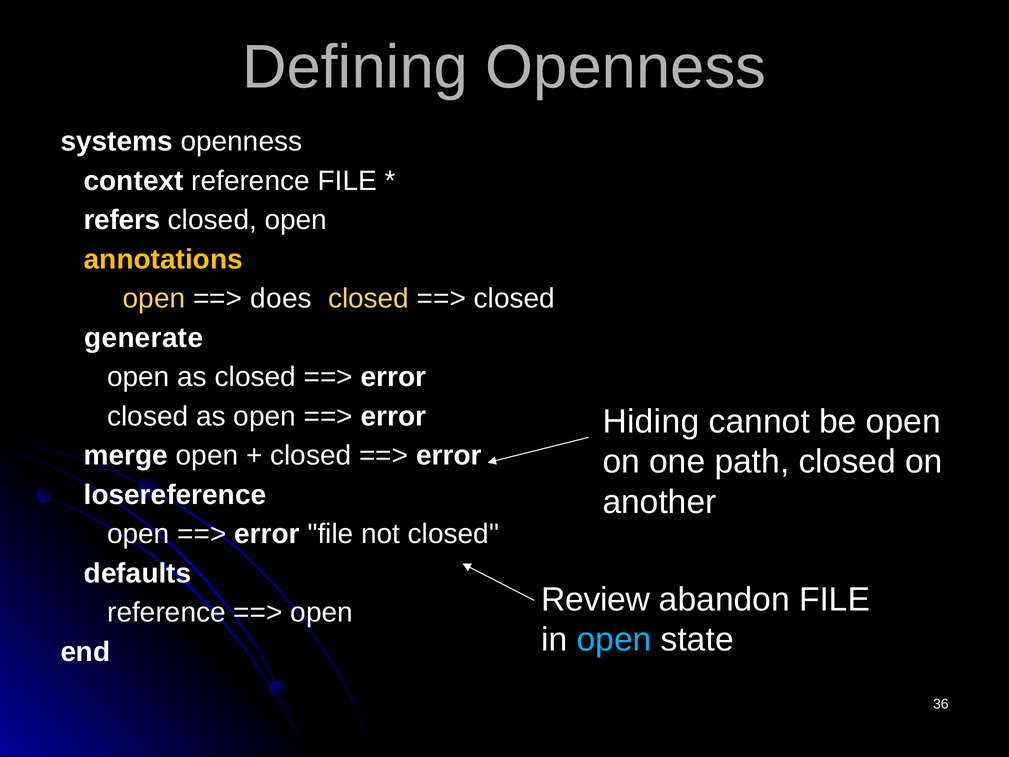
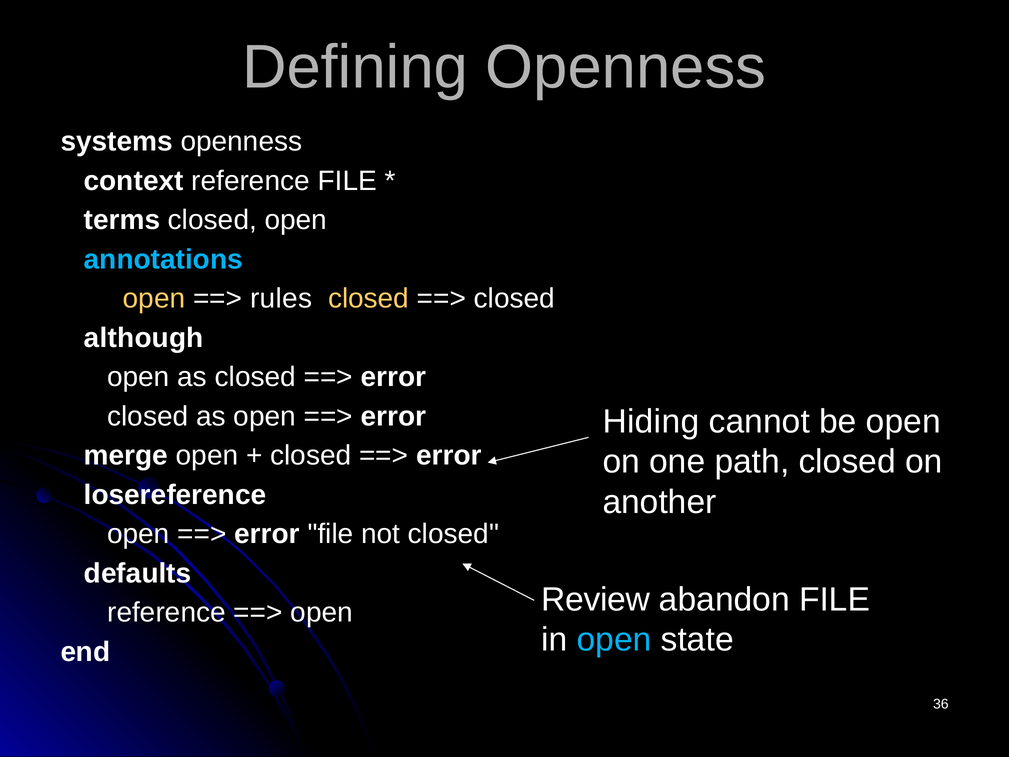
refers: refers -> terms (122, 220)
annotations colour: yellow -> light blue (163, 259)
does: does -> rules (281, 299)
generate: generate -> although (144, 338)
